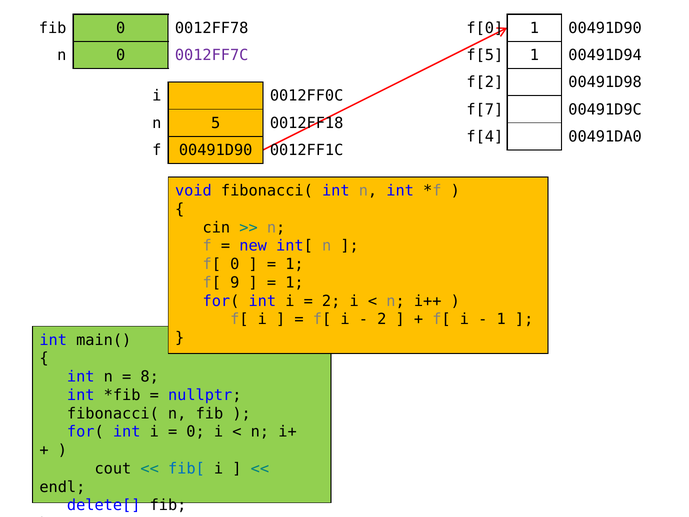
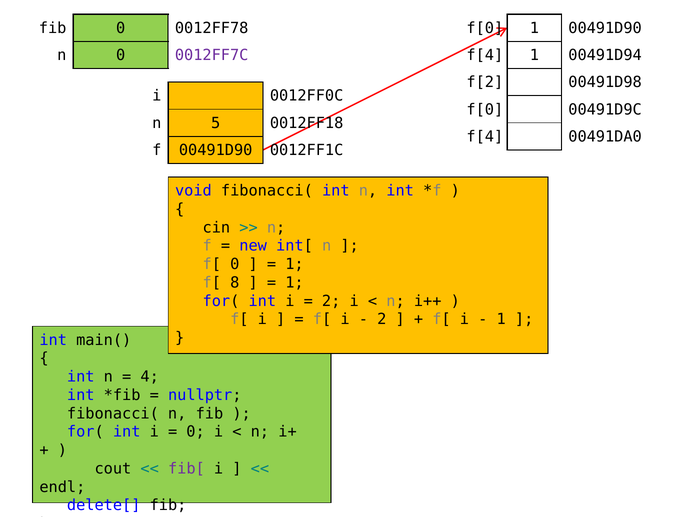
f[5: f[5 -> f[4 (485, 55)
f[7: f[7 -> f[0 (485, 109)
9: 9 -> 8 (235, 283)
8: 8 -> 4 (150, 377)
fib[ colour: blue -> purple (186, 468)
